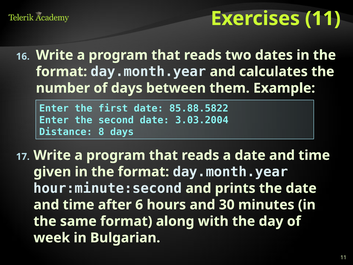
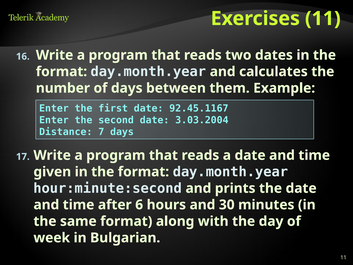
85.88.5822: 85.88.5822 -> 92.45.1167 (199, 108)
8: 8 -> 7 (101, 132)
